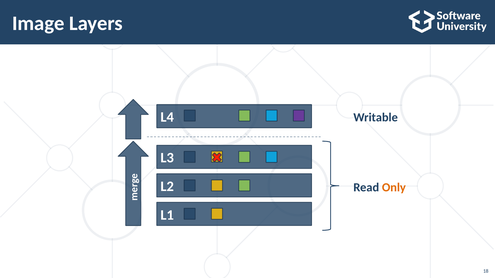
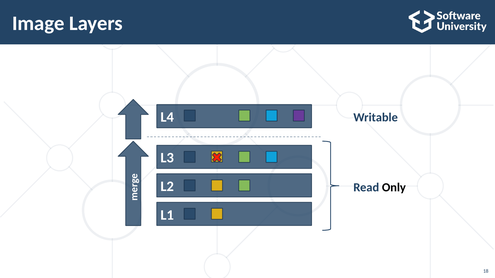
Only colour: orange -> black (394, 188)
